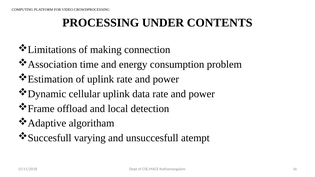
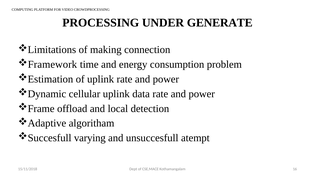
CONTENTS: CONTENTS -> GENERATE (220, 23)
Association: Association -> Framework (52, 65)
